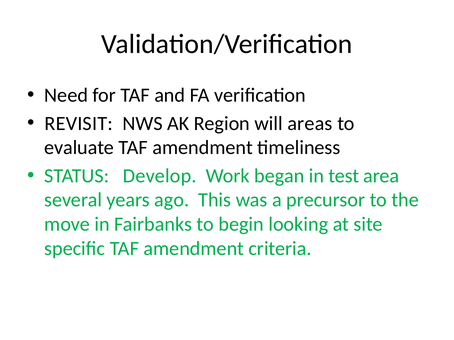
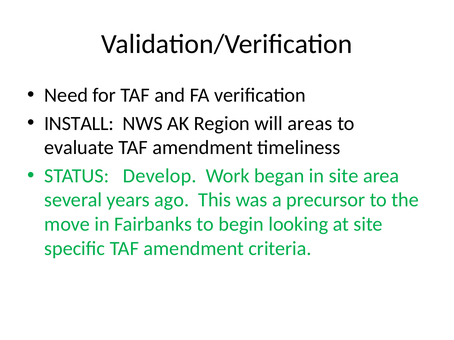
REVISIT: REVISIT -> INSTALL (79, 124)
in test: test -> site (344, 176)
